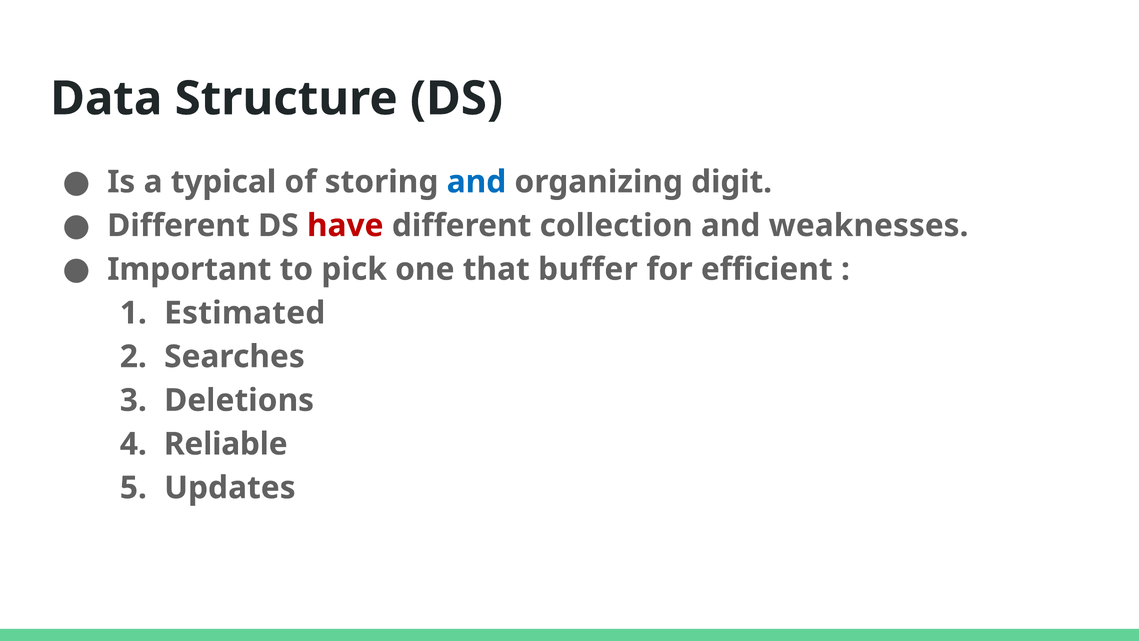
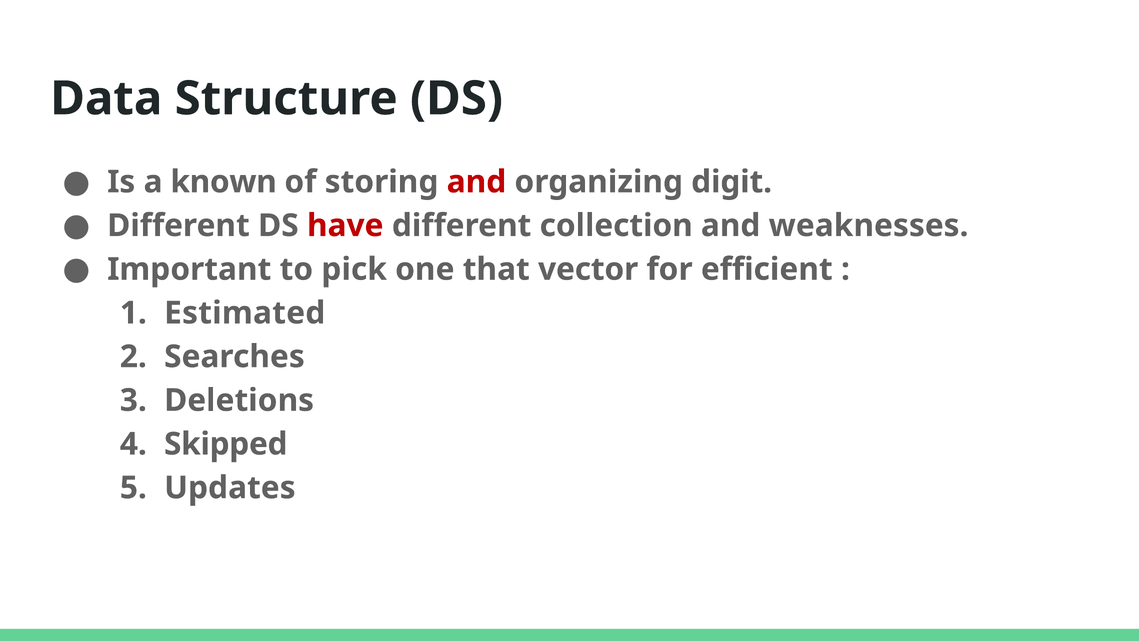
typical: typical -> known (224, 182)
and colour: blue -> red (476, 182)
buffer: buffer -> vector (588, 269)
Reliable: Reliable -> Skipped (226, 444)
